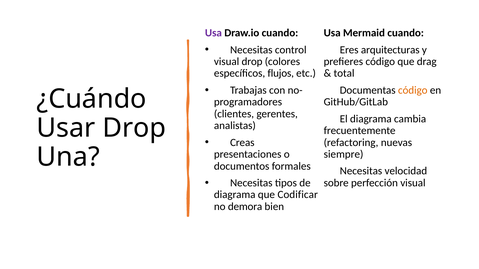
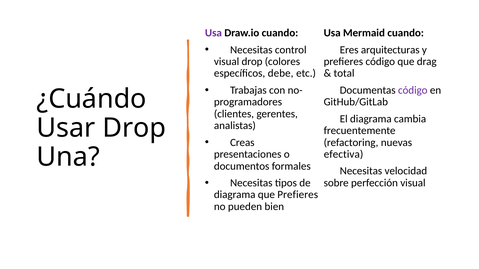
flujos: flujos -> debe (281, 73)
código colour: orange -> purple (413, 90)
siempre: siempre -> efectiva (344, 154)
que Codificar: Codificar -> Prefieres (298, 195)
demora: demora -> pueden (245, 207)
